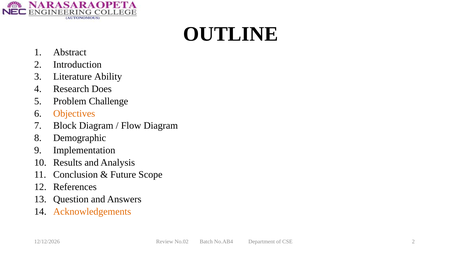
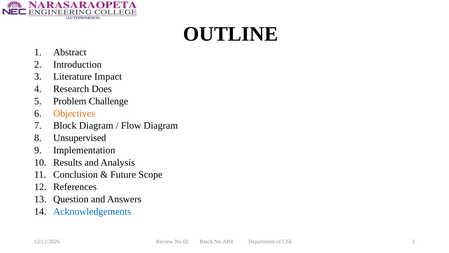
Ability: Ability -> Impact (108, 77)
Demographic: Demographic -> Unsupervised (80, 138)
Acknowledgements colour: orange -> blue (92, 211)
